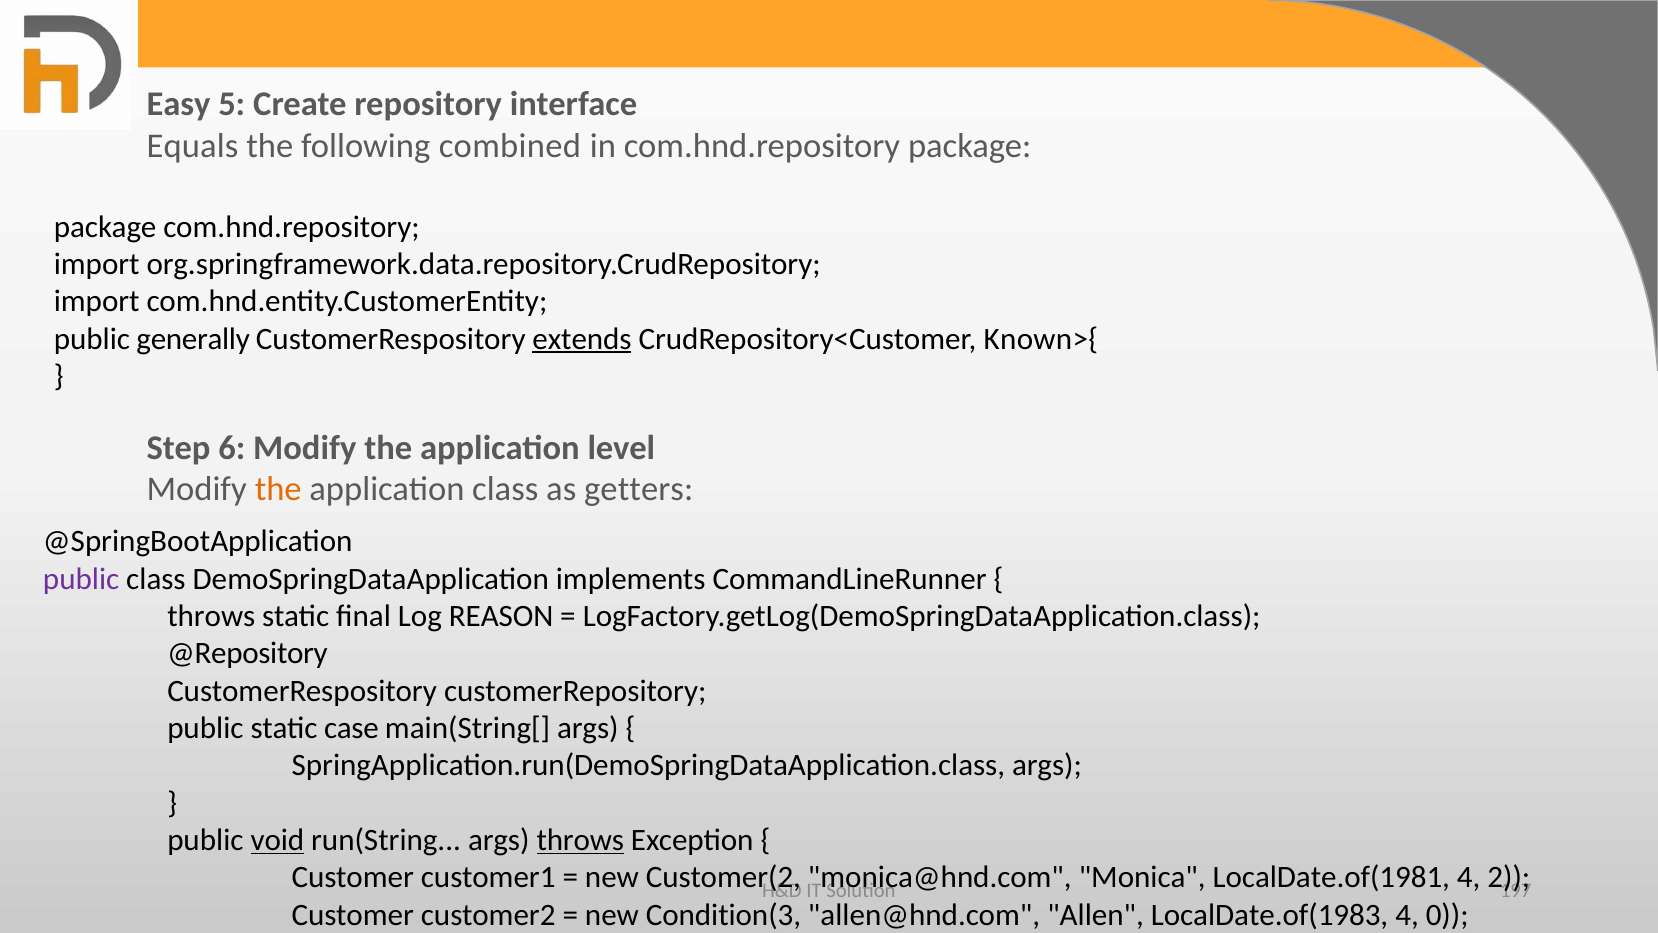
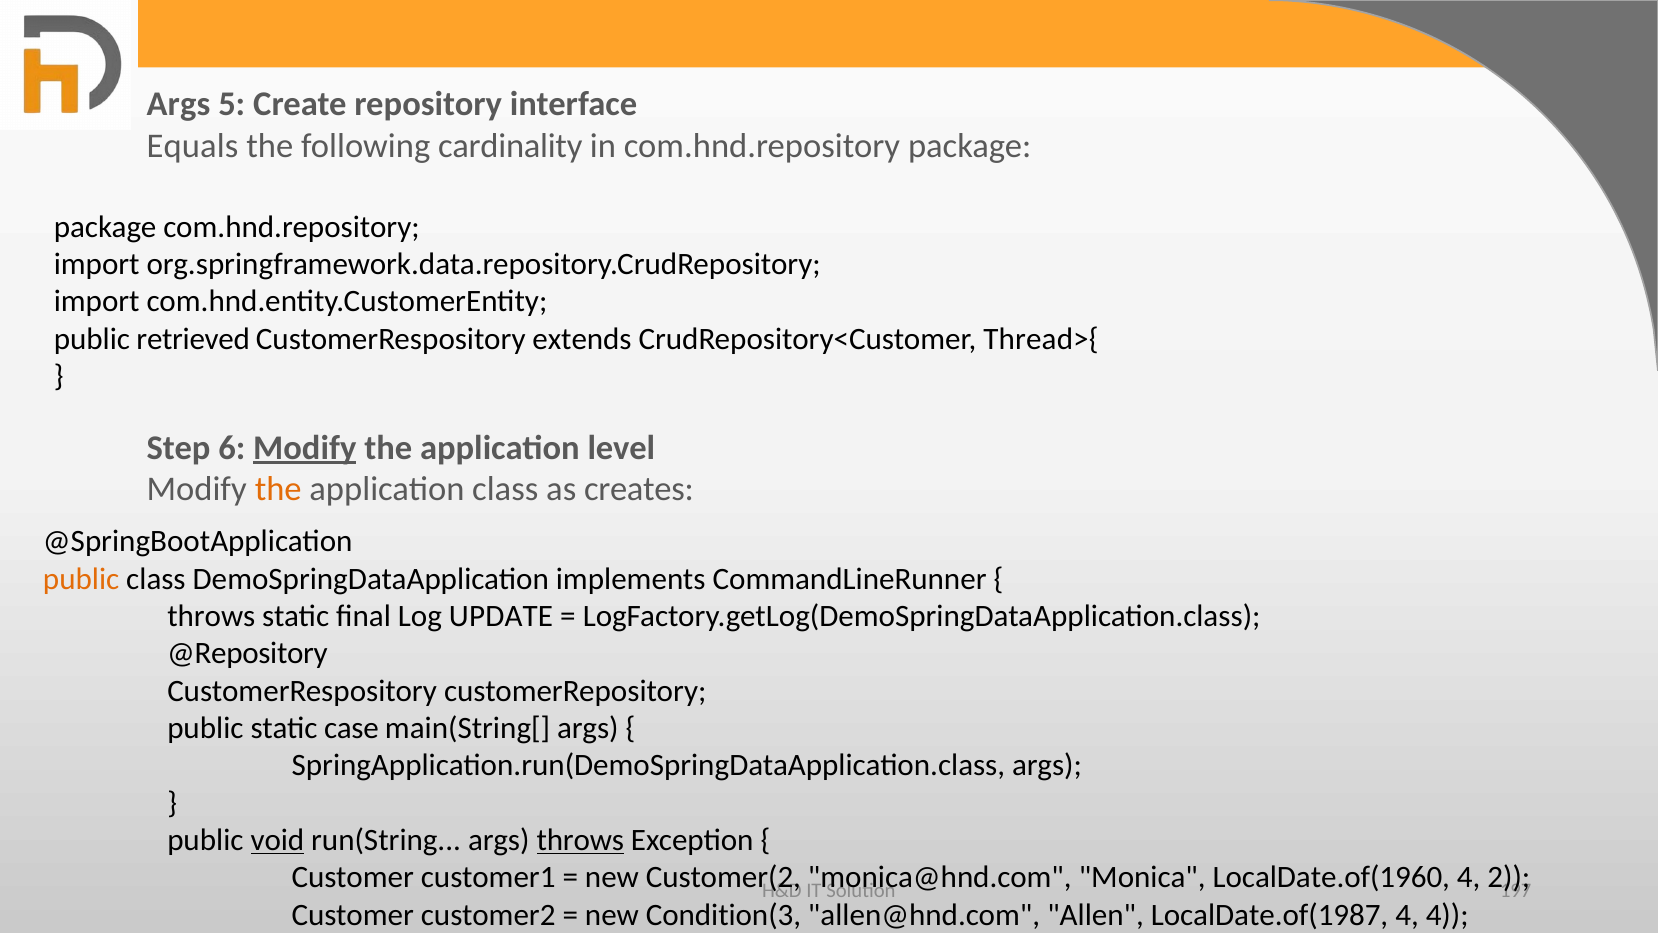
Easy: Easy -> Args (178, 105)
combined: combined -> cardinality (510, 146)
generally: generally -> retrieved (193, 339)
extends underline: present -> none (582, 339)
Known>{: Known>{ -> Thread>{ (1041, 339)
Modify underline: none -> present (305, 447)
getters: getters -> creates (639, 489)
public colour: purple -> orange (81, 579)
REASON: REASON -> UPDATE (501, 616)
LocalDate.of(1981: LocalDate.of(1981 -> LocalDate.of(1960 (1331, 877)
LocalDate.of(1983: LocalDate.of(1983 -> LocalDate.of(1987 (1270, 914)
4 0: 0 -> 4 (1447, 914)
